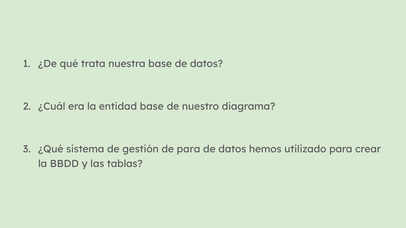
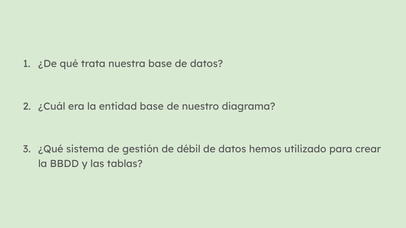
de para: para -> débil (189, 149)
